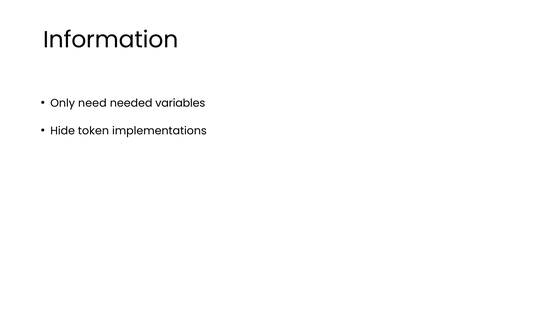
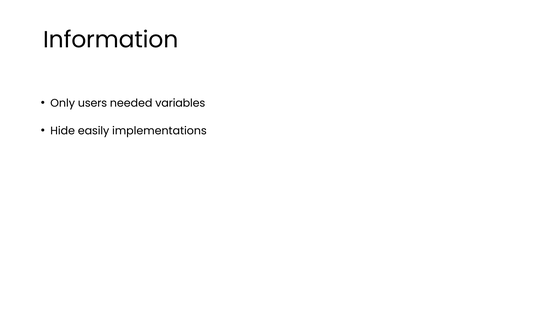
need: need -> users (92, 103)
token: token -> easily (94, 131)
